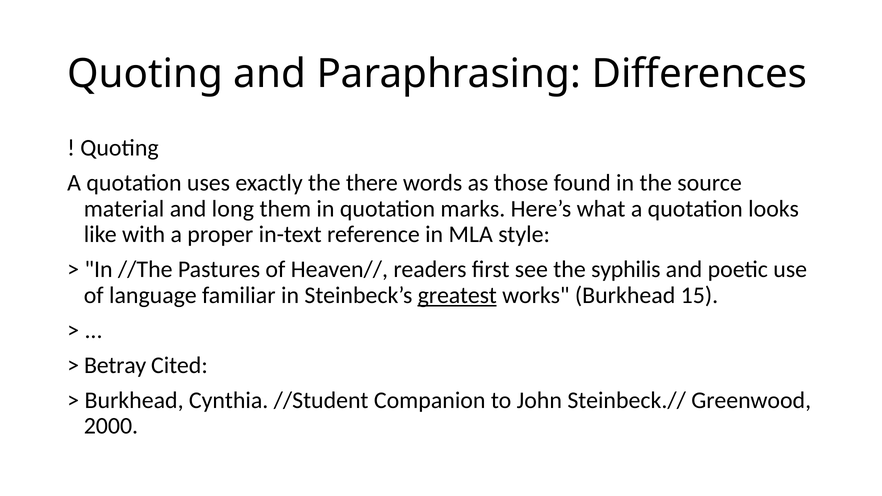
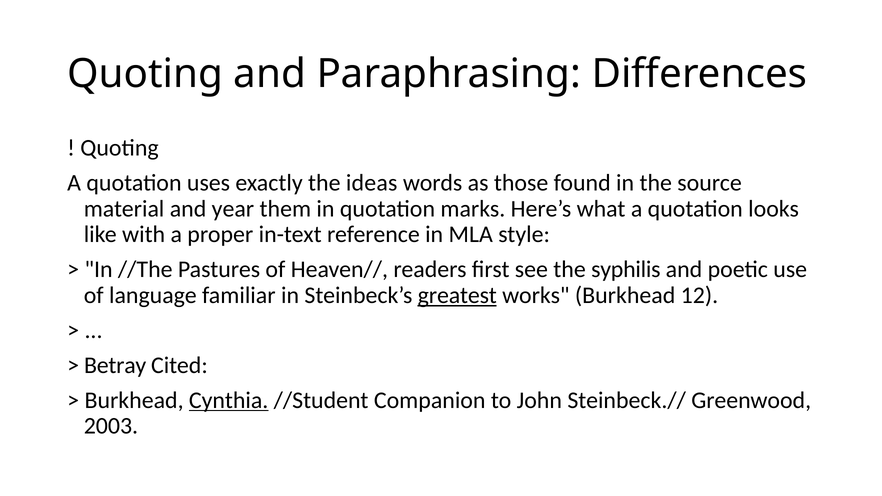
there: there -> ideas (372, 183)
long: long -> year (233, 209)
15: 15 -> 12 (699, 295)
Cynthia underline: none -> present (229, 400)
2000: 2000 -> 2003 (111, 426)
